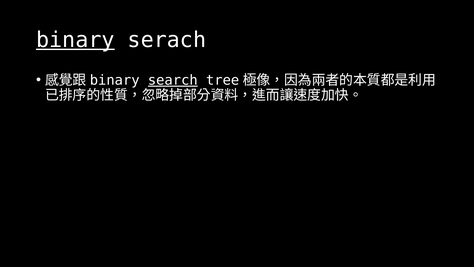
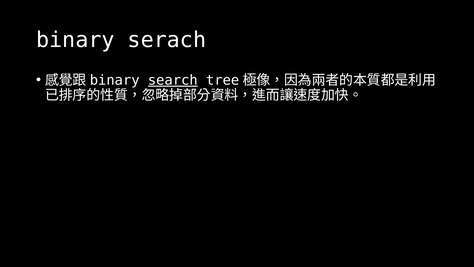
binary underline: present -> none (75, 40)
